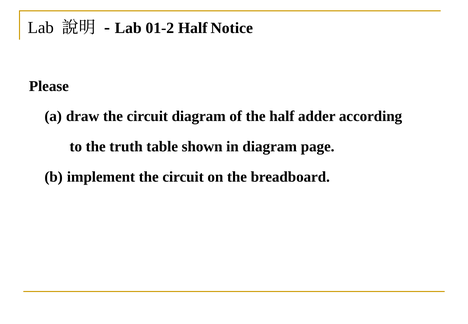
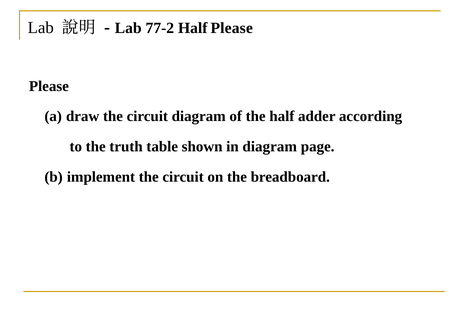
01-2: 01-2 -> 77-2 (160, 28)
Half Notice: Notice -> Please (232, 28)
